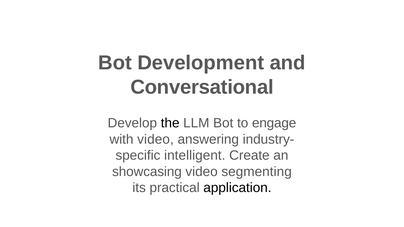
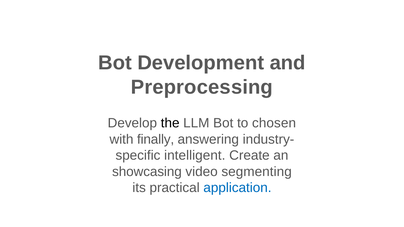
Conversational: Conversational -> Preprocessing (202, 87)
engage: engage -> chosen (274, 123)
with video: video -> finally (156, 139)
application colour: black -> blue (237, 188)
